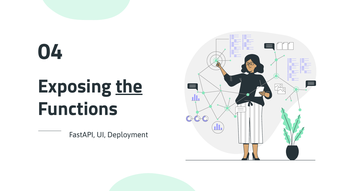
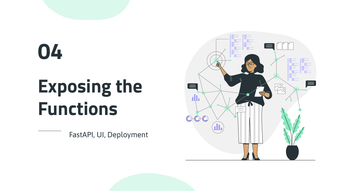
the underline: present -> none (129, 86)
